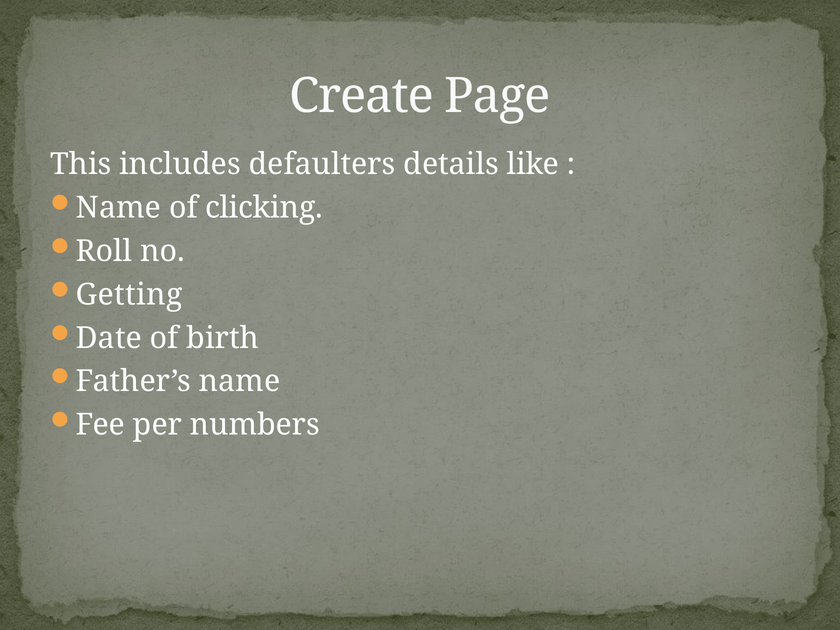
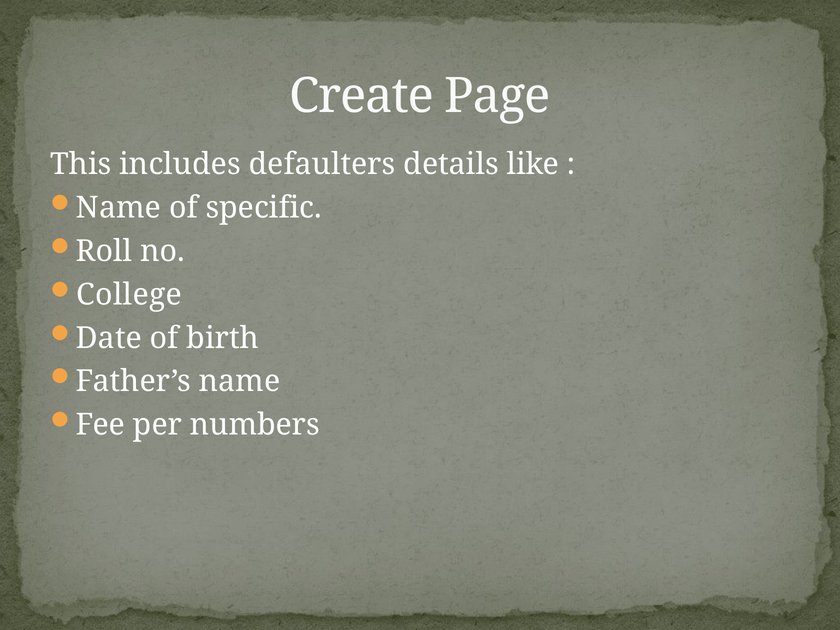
clicking: clicking -> specific (264, 208)
Getting: Getting -> College (129, 295)
